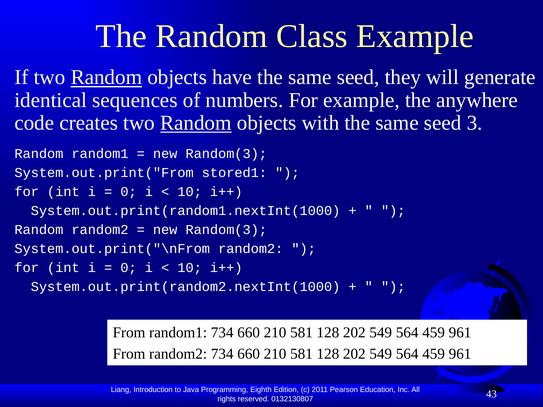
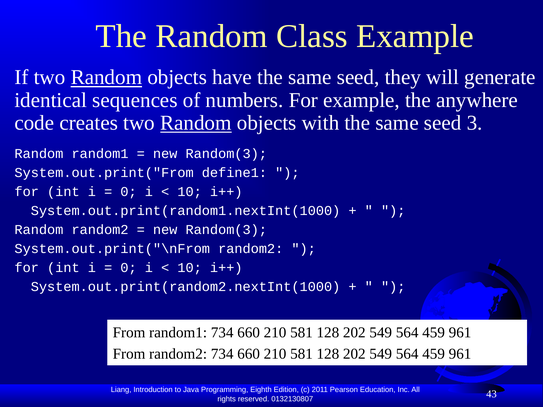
stored1: stored1 -> define1 (234, 173)
